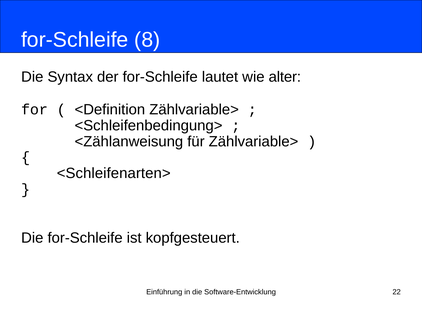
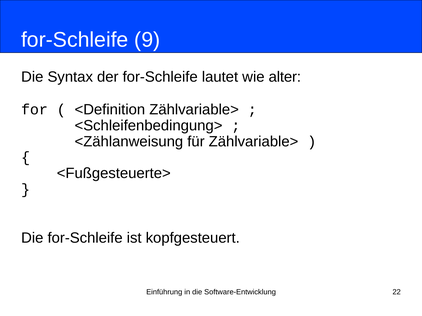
8: 8 -> 9 (147, 40)
<Schleifenarten>: <Schleifenarten> -> <Fußgesteuerte> (114, 174)
